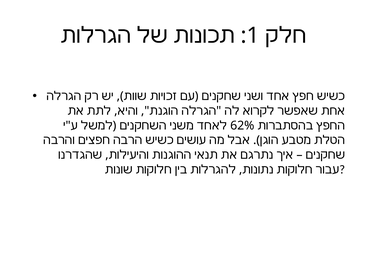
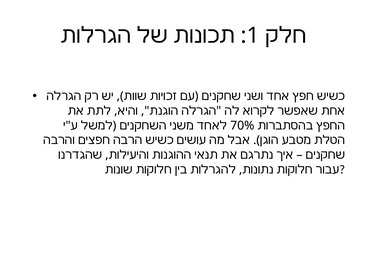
62%: 62% -> 70% (242, 126)
